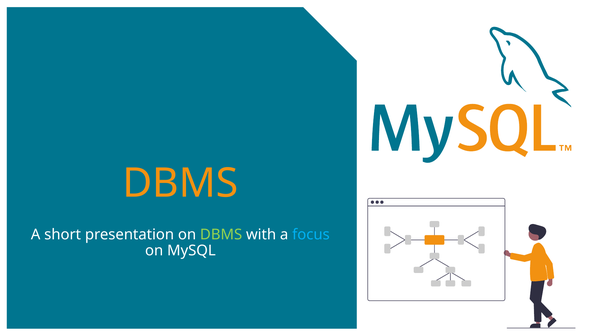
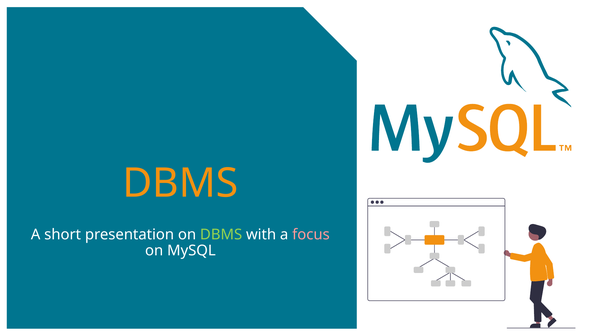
focus colour: light blue -> pink (311, 234)
